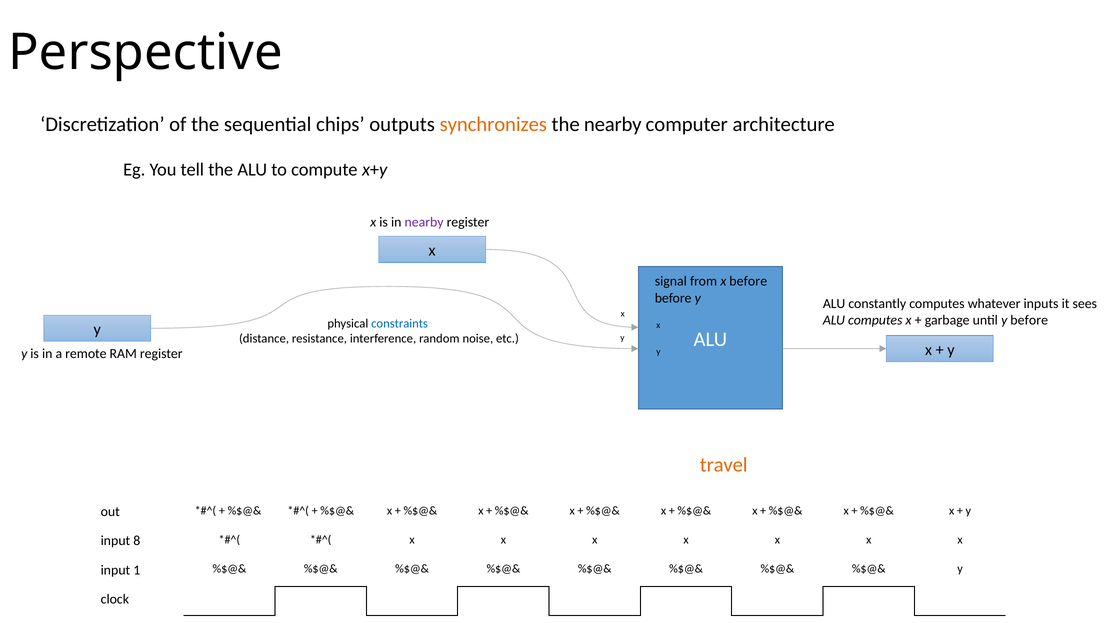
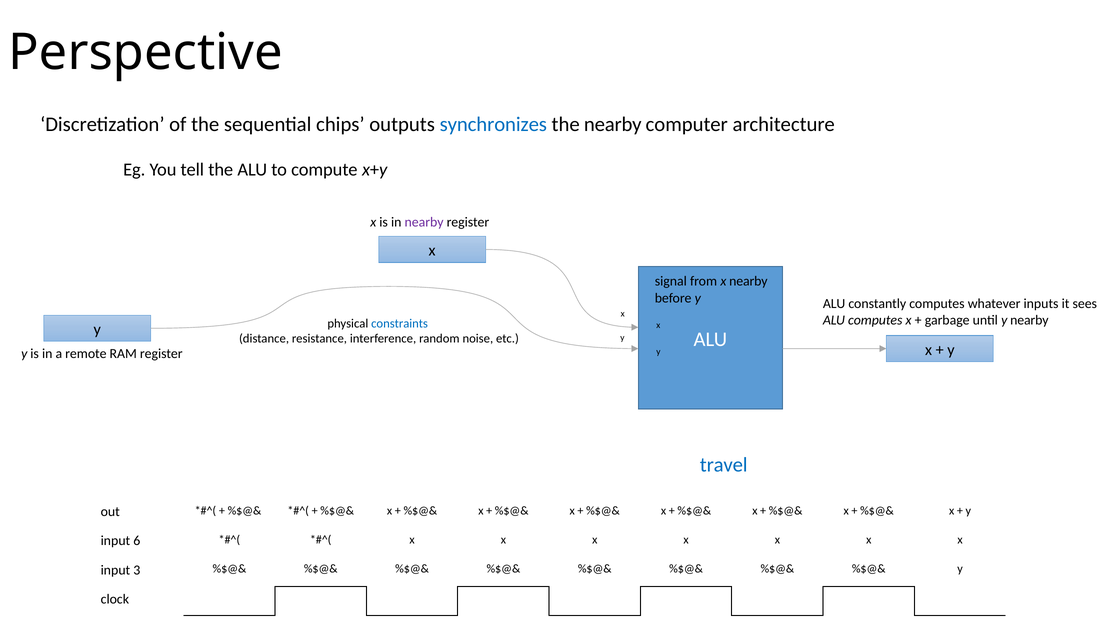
synchronizes colour: orange -> blue (493, 124)
x before: before -> nearby (748, 281)
y before: before -> nearby (1029, 320)
travel colour: orange -> blue (724, 465)
8: 8 -> 6 (137, 541)
1: 1 -> 3 (137, 570)
